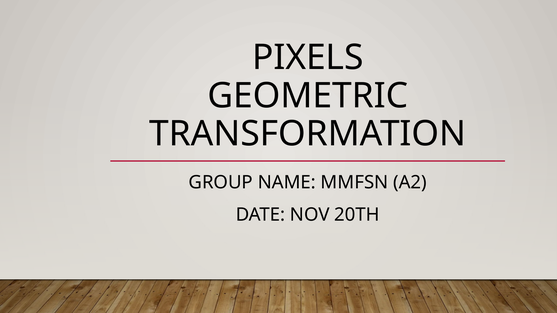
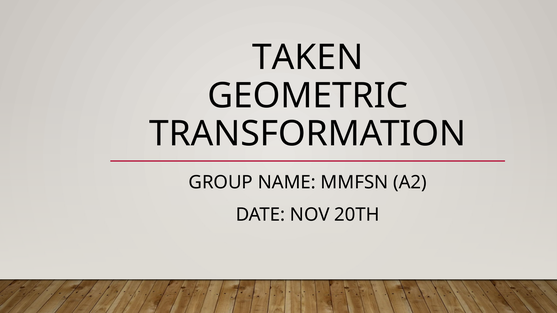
PIXELS: PIXELS -> TAKEN (308, 58)
